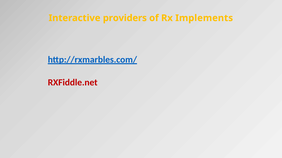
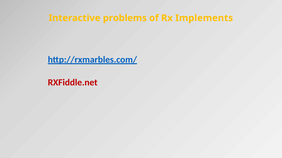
providers: providers -> problems (125, 18)
